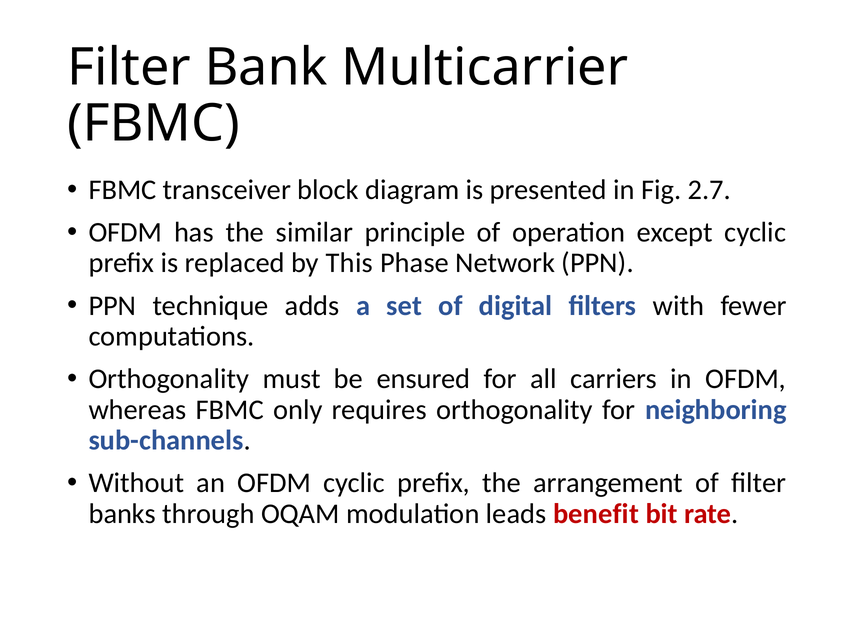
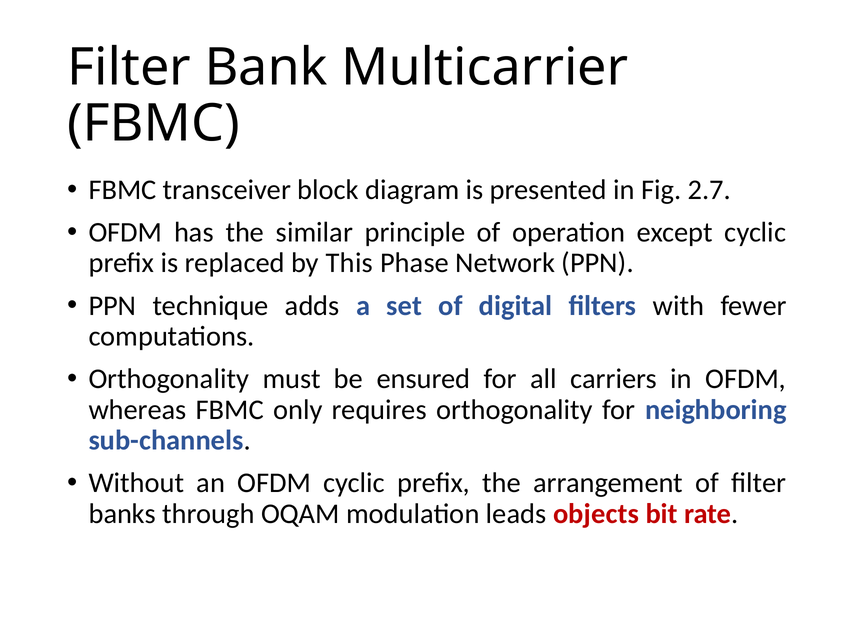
benefit: benefit -> objects (596, 514)
